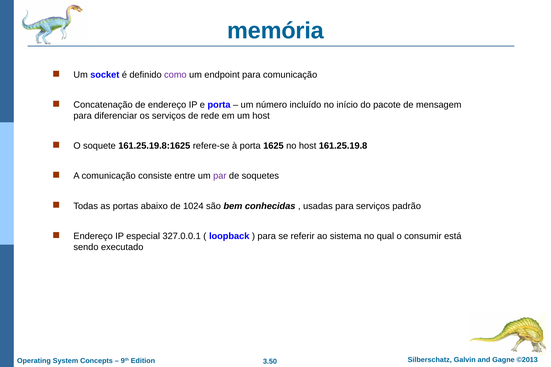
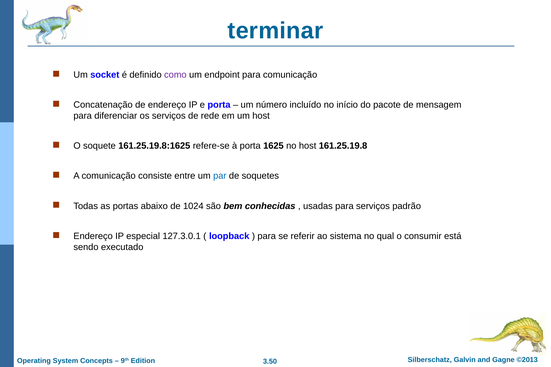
memória: memória -> terminar (275, 31)
par colour: purple -> blue (220, 176)
327.0.0.1: 327.0.0.1 -> 127.3.0.1 (182, 236)
